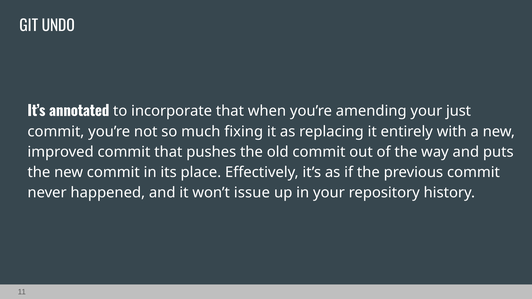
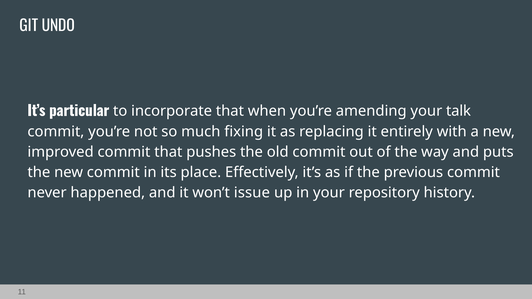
annotated: annotated -> particular (79, 111)
just: just -> talk (458, 111)
